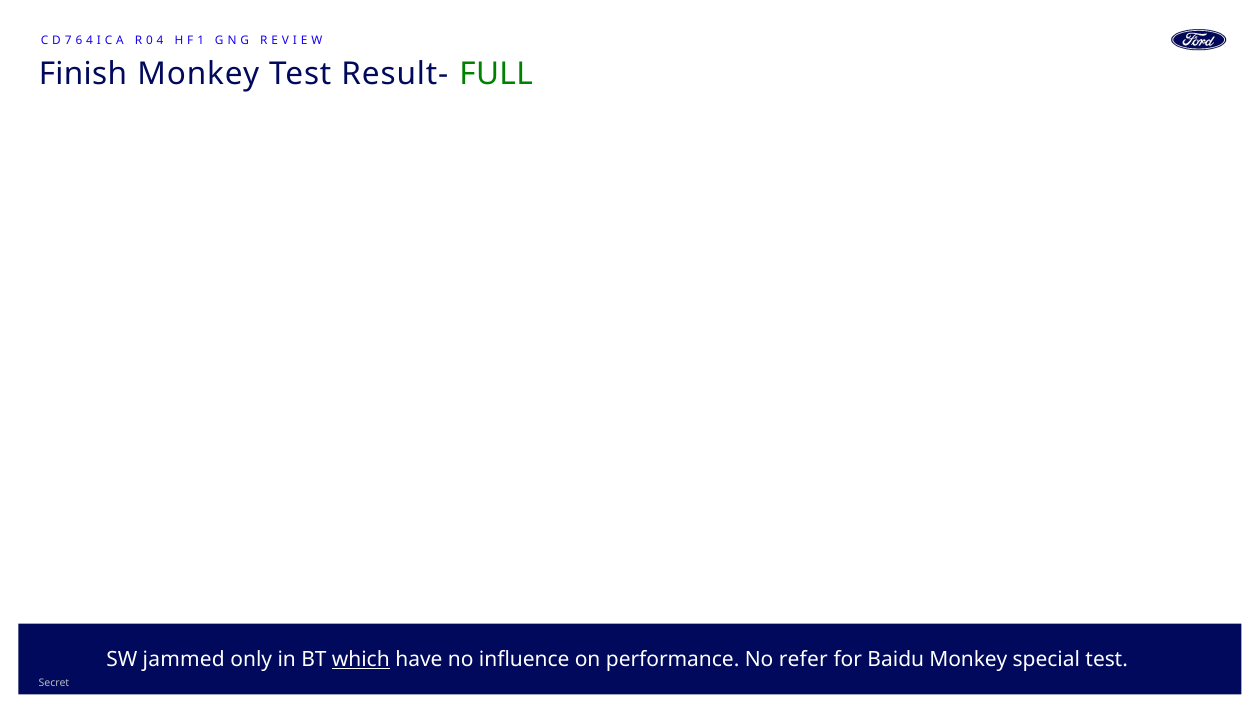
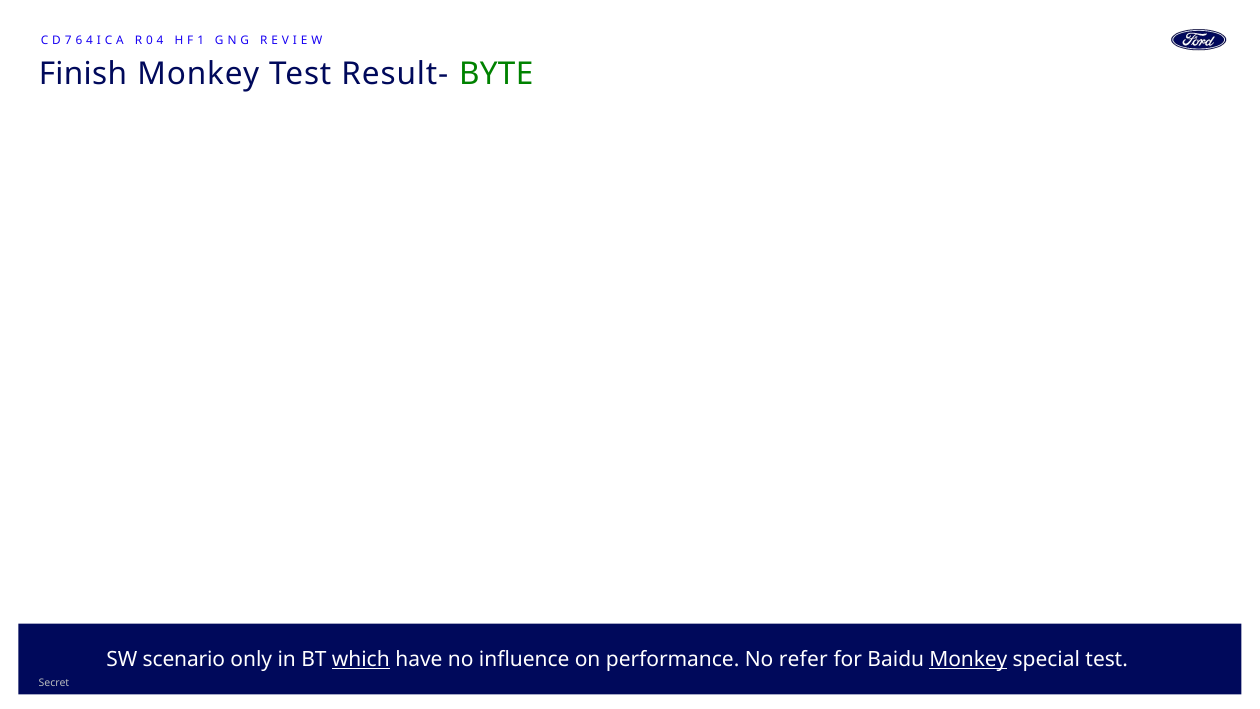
FULL: FULL -> BYTE (496, 74)
jammed: jammed -> scenario (184, 659)
Monkey underline: none -> present (968, 659)
